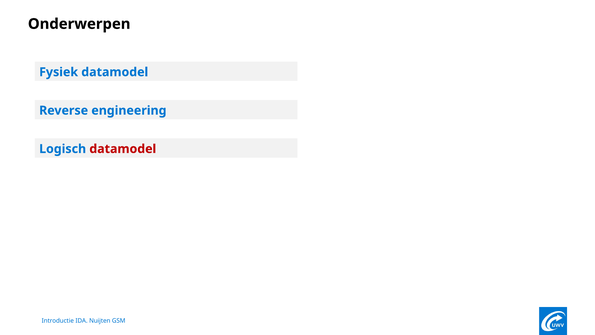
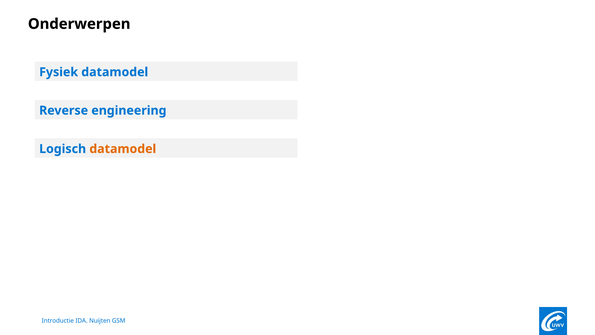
datamodel colour: red -> orange (123, 149)
